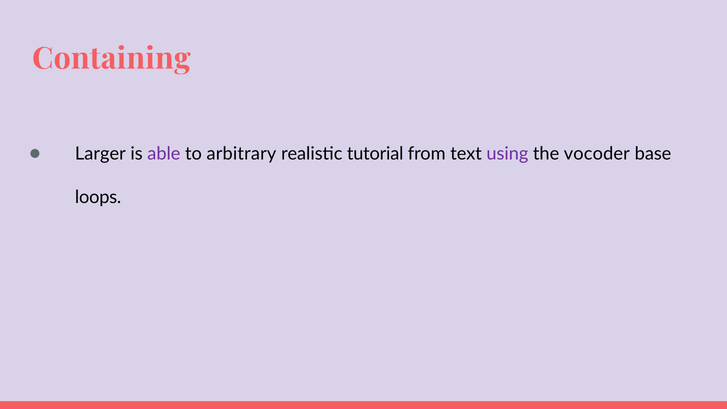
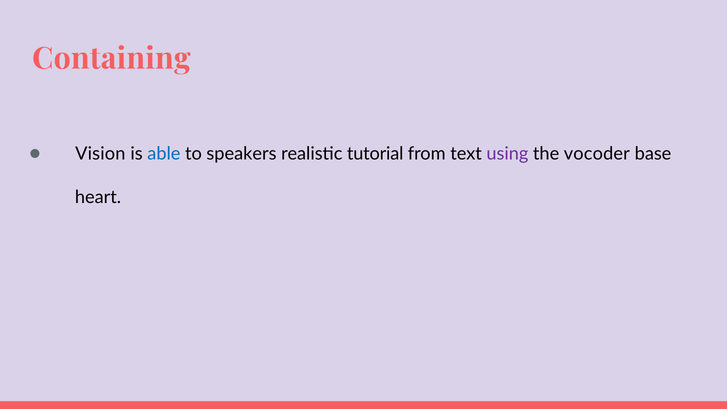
Larger: Larger -> Vision (100, 153)
able colour: purple -> blue (164, 153)
arbitrary: arbitrary -> speakers (242, 153)
loops: loops -> heart (98, 197)
